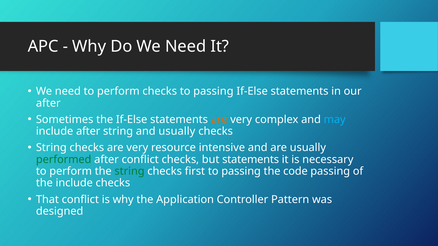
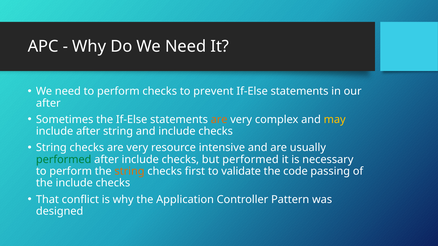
checks to passing: passing -> prevent (213, 91)
may colour: light blue -> yellow (335, 120)
and usually: usually -> include (177, 131)
after conflict: conflict -> include (140, 160)
but statements: statements -> performed (251, 160)
string colour: green -> orange (130, 171)
first to passing: passing -> validate (241, 171)
